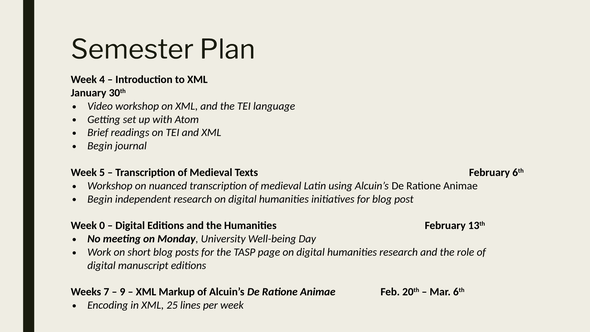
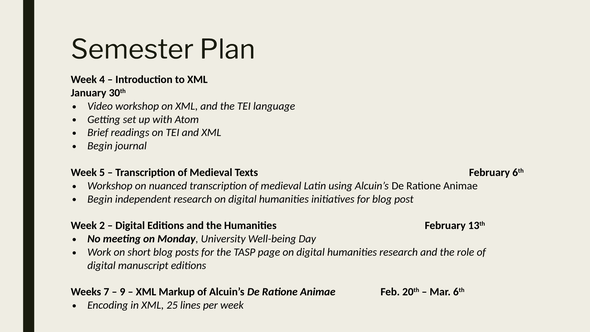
0: 0 -> 2 (102, 226)
